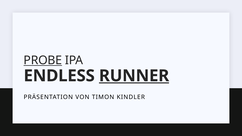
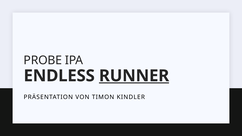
PROBE underline: present -> none (43, 60)
